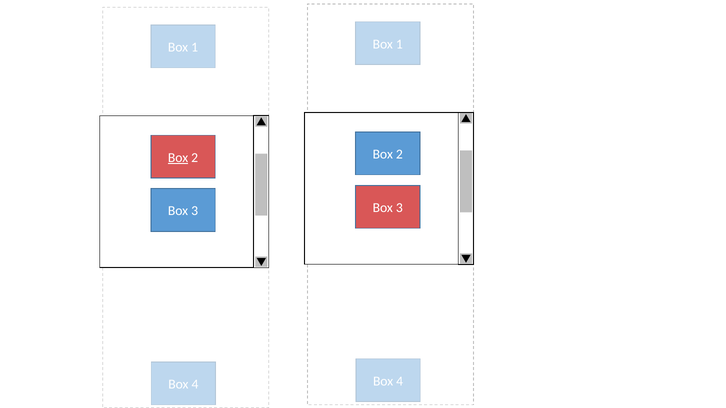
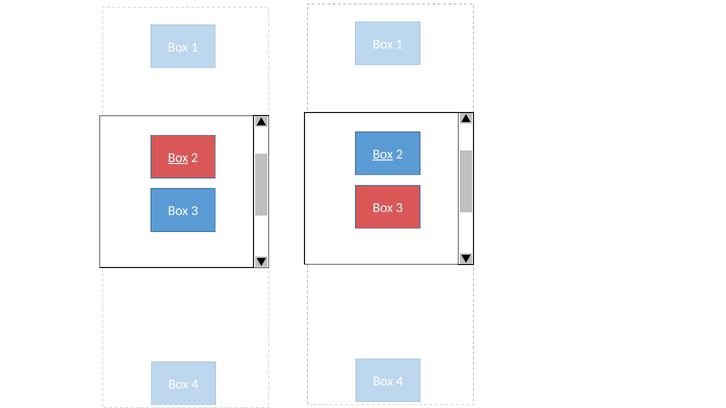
Box underline: none -> present (383, 154)
